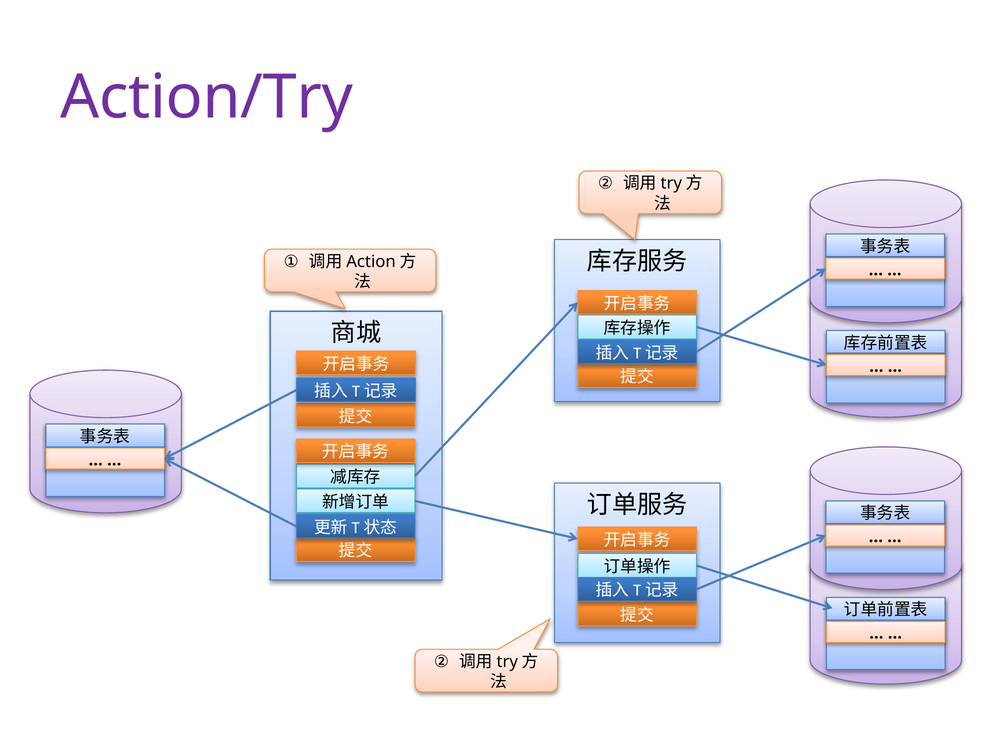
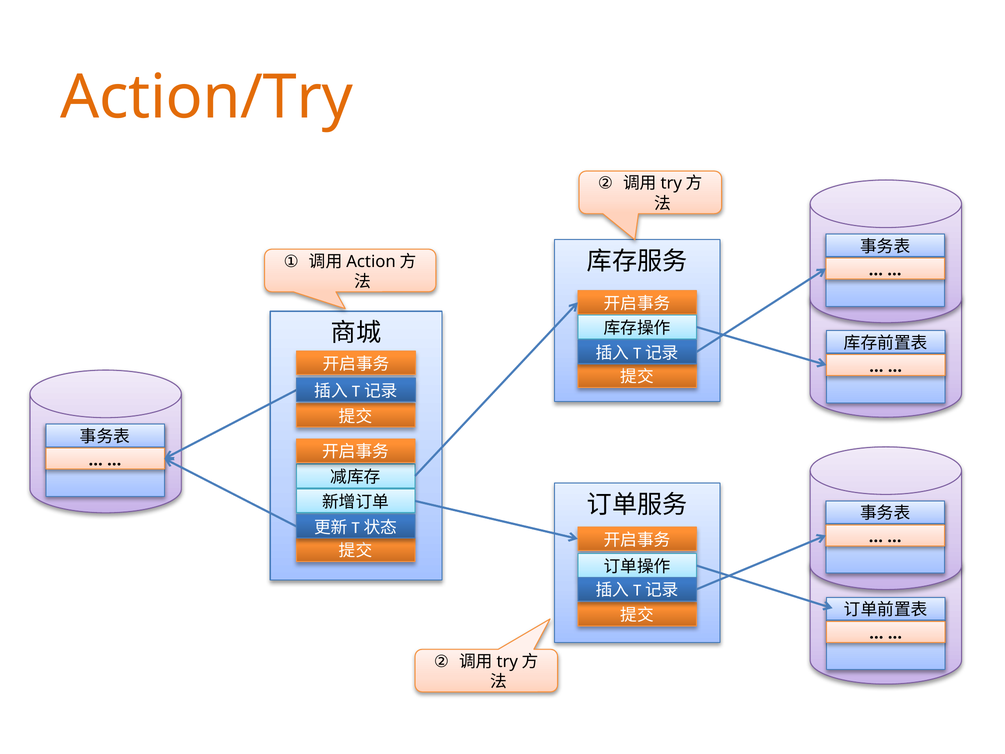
Action/Try colour: purple -> orange (207, 97)
